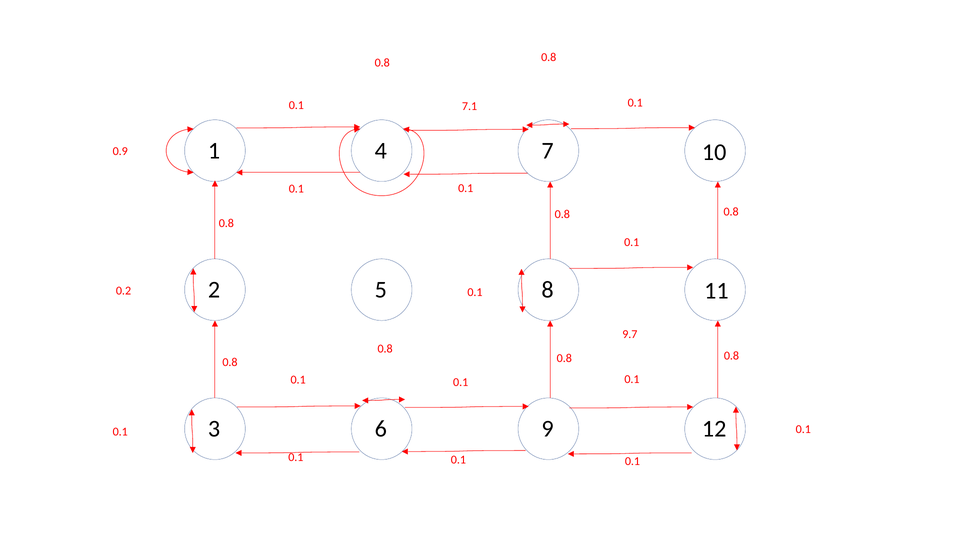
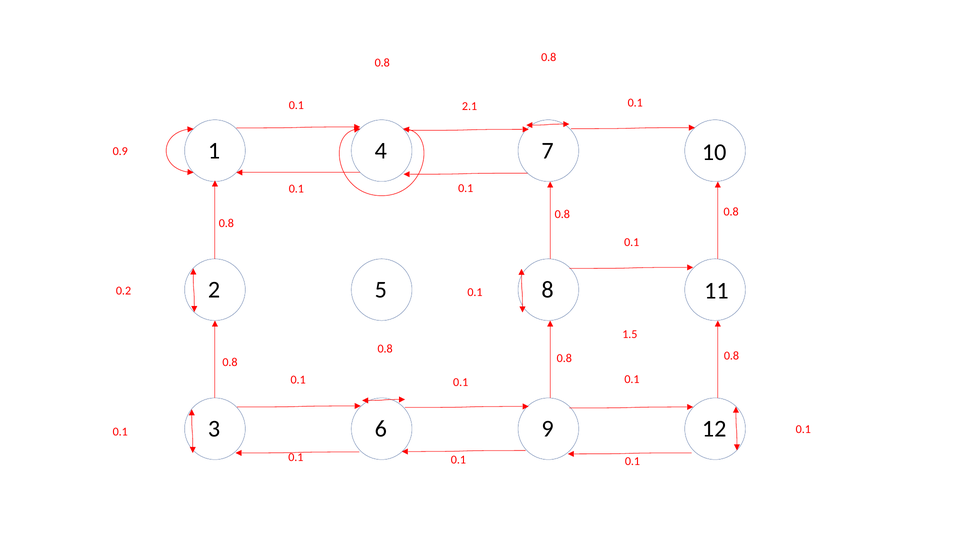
7.1: 7.1 -> 2.1 (470, 107)
9.7: 9.7 -> 1.5 (630, 334)
